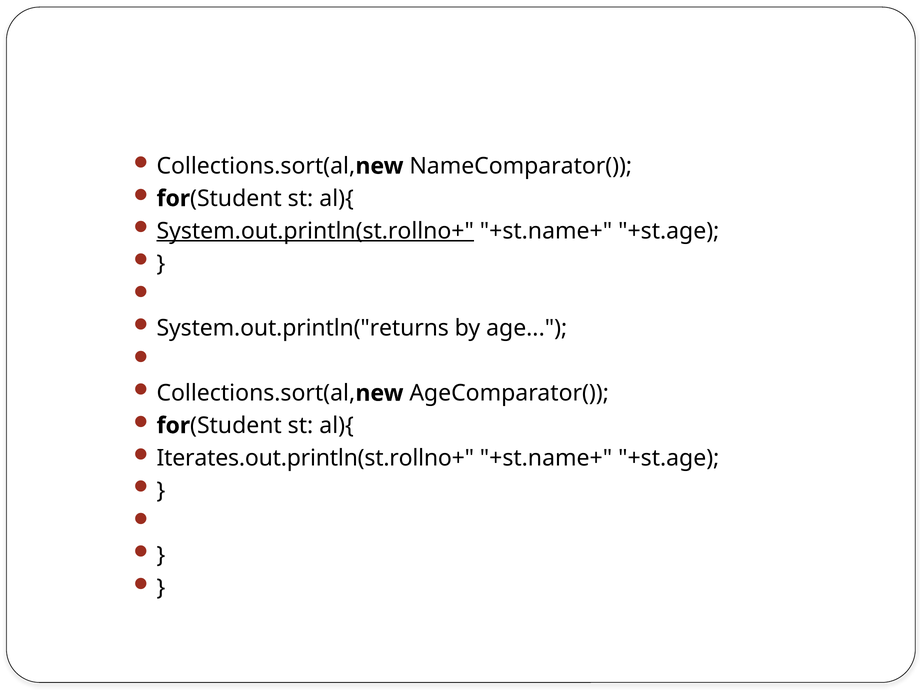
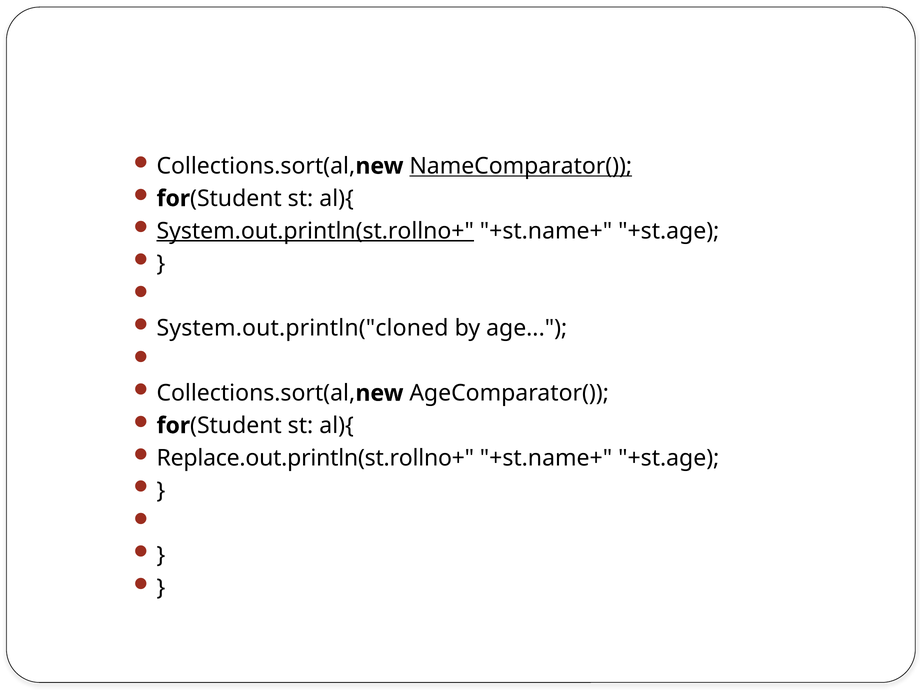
NameComparator( underline: none -> present (521, 166)
System.out.println("returns: System.out.println("returns -> System.out.println("cloned (303, 328)
Iterates.out.println(st.rollno+: Iterates.out.println(st.rollno+ -> Replace.out.println(st.rollno+ (315, 458)
